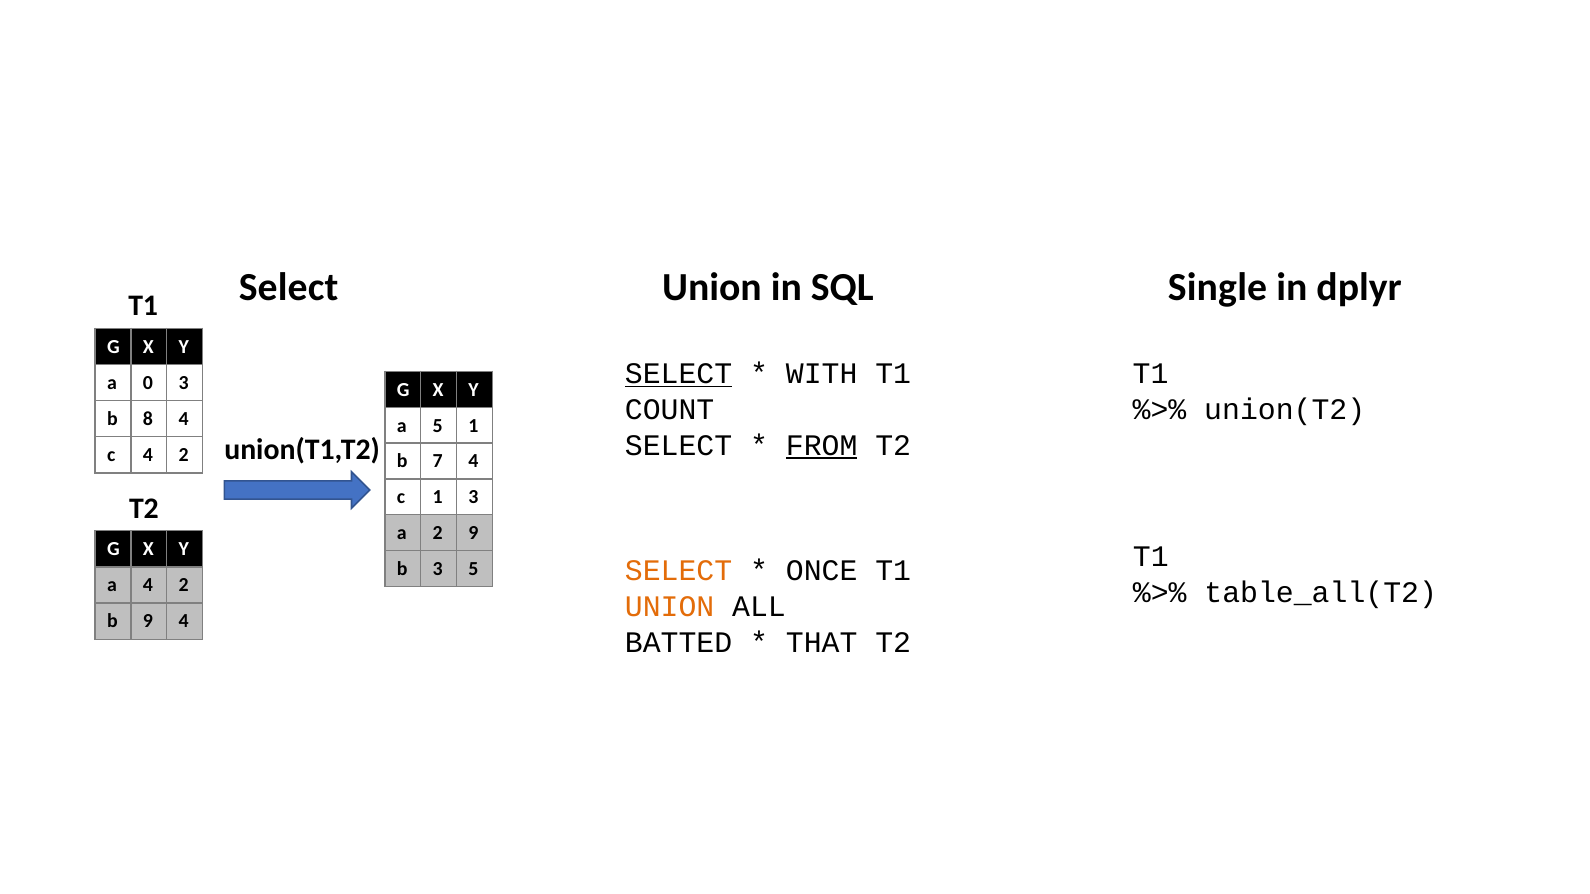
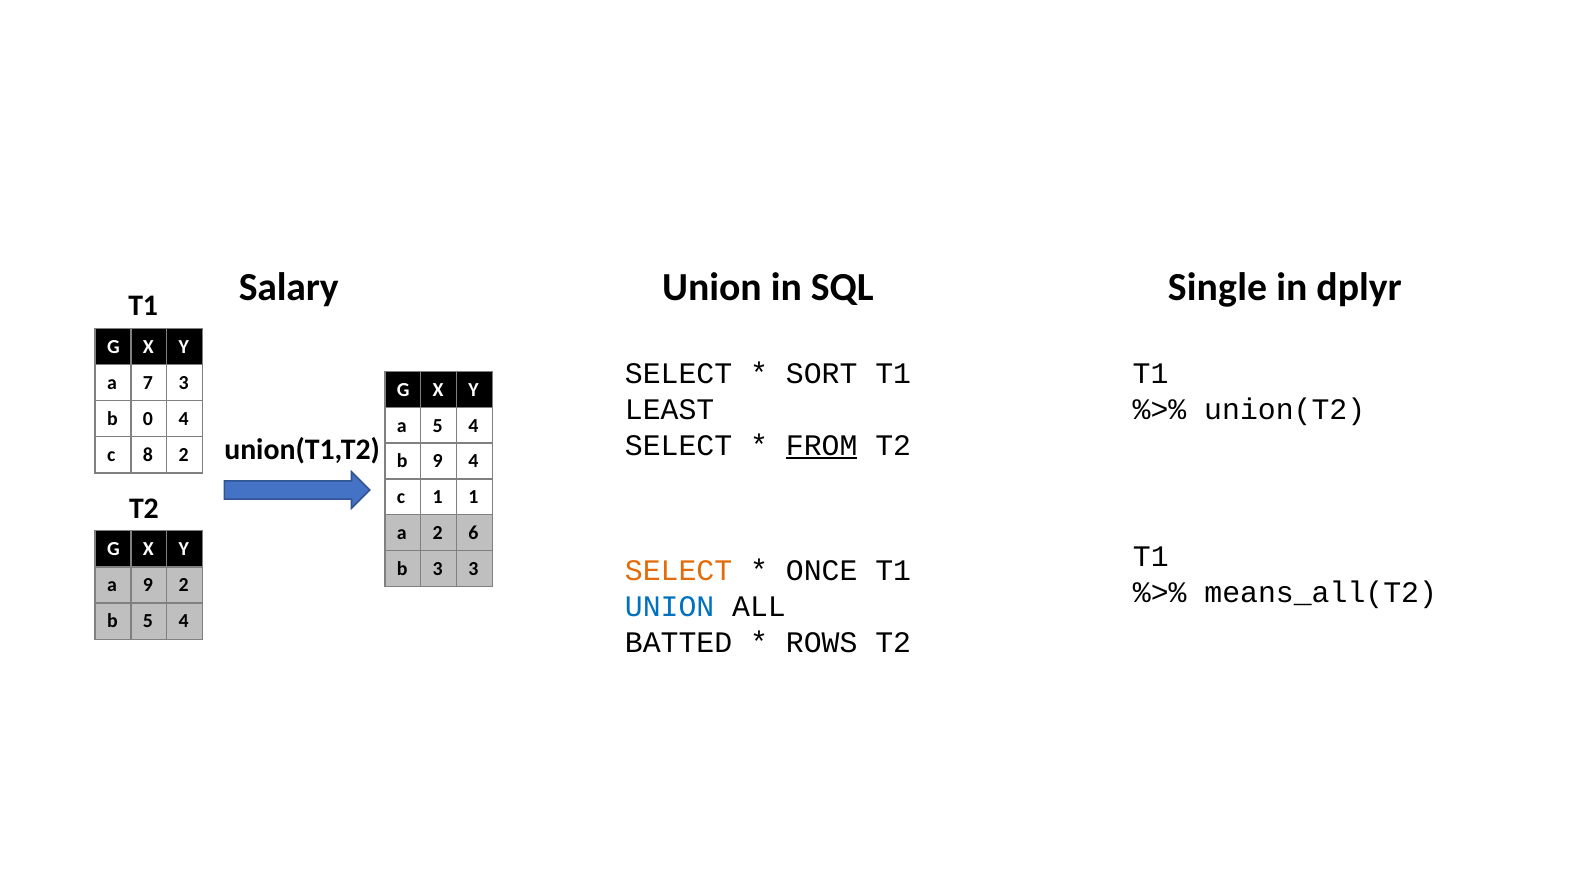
Select: Select -> Salary (289, 288)
SELECT underline: present -> none (679, 374)
WITH: WITH -> SORT (822, 374)
0: 0 -> 7 (148, 383)
COUNT: COUNT -> LEAST (670, 410)
8: 8 -> 0 (148, 419)
a 5 1: 1 -> 4 (473, 426)
c 4: 4 -> 8 (148, 455)
b 7: 7 -> 9 (438, 462)
1 3: 3 -> 1 (473, 497)
2 9: 9 -> 6 (473, 533)
3 5: 5 -> 3 (473, 569)
a 4: 4 -> 9 (148, 585)
table_all(T2: table_all(T2 -> means_all(T2 (1321, 593)
UNION colour: orange -> blue (670, 607)
b 9: 9 -> 5 (148, 622)
THAT: THAT -> ROWS (822, 643)
